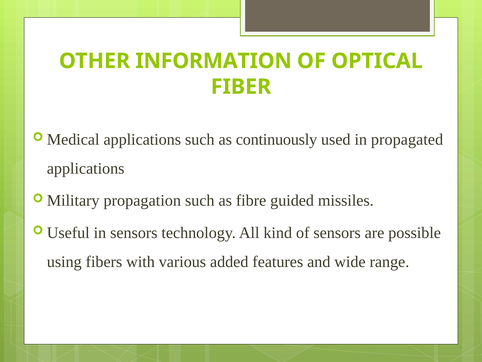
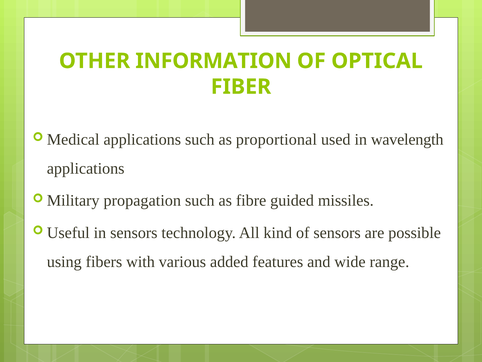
continuously: continuously -> proportional (276, 139)
propagated: propagated -> wavelength (407, 139)
